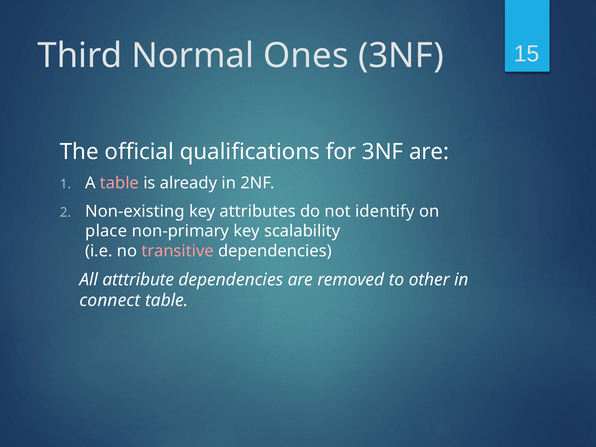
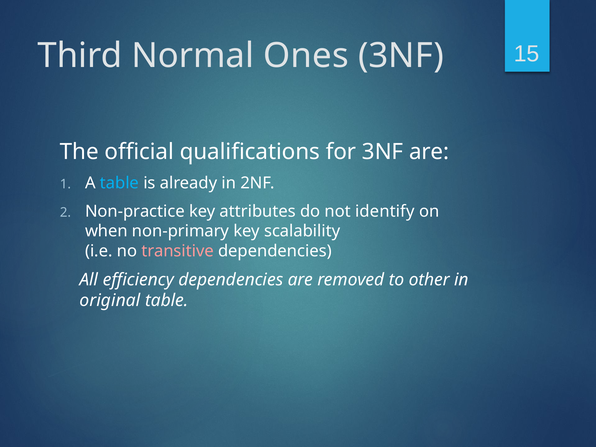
table colour: pink -> light blue (119, 183)
Non-existing: Non-existing -> Non-practice (135, 211)
place: place -> when (106, 231)
atttribute: atttribute -> efficiency (138, 280)
connect: connect -> original (110, 301)
